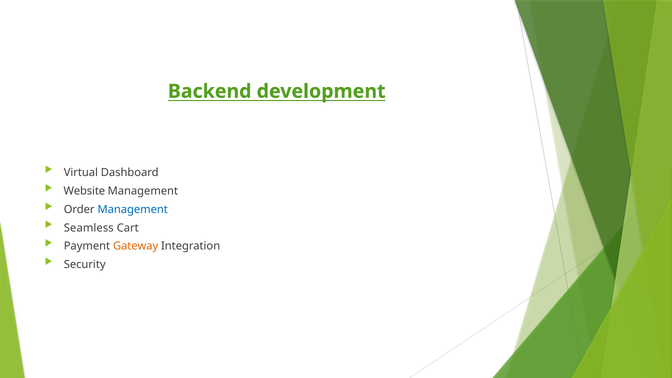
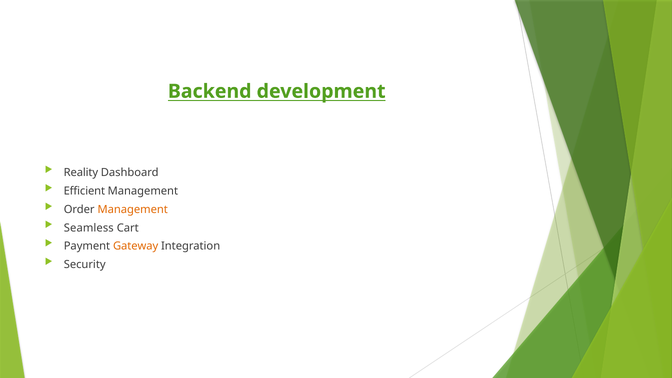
Virtual: Virtual -> Reality (81, 173)
Website: Website -> Efficient (84, 191)
Management colour: blue -> orange (133, 210)
